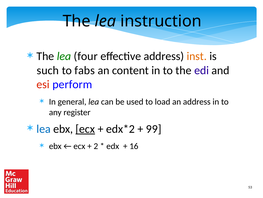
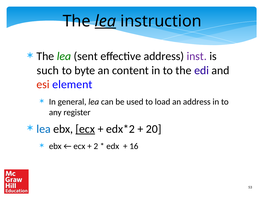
lea underline: none -> present (105, 21)
four: four -> sent (86, 56)
inst colour: orange -> purple (197, 56)
fabs: fabs -> byte (85, 70)
perform: perform -> element (72, 84)
99: 99 -> 20 (154, 128)
